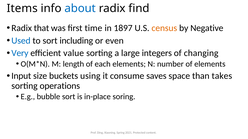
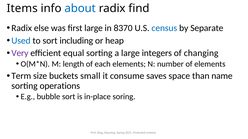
that: that -> else (41, 28)
first time: time -> large (94, 28)
1897: 1897 -> 8370 (123, 28)
census colour: orange -> blue (164, 28)
Negative: Negative -> Separate (207, 28)
even: even -> heap (115, 41)
Very colour: blue -> purple (20, 53)
value: value -> equal (74, 53)
Input: Input -> Term (21, 76)
using: using -> small (90, 76)
takes: takes -> name (222, 76)
